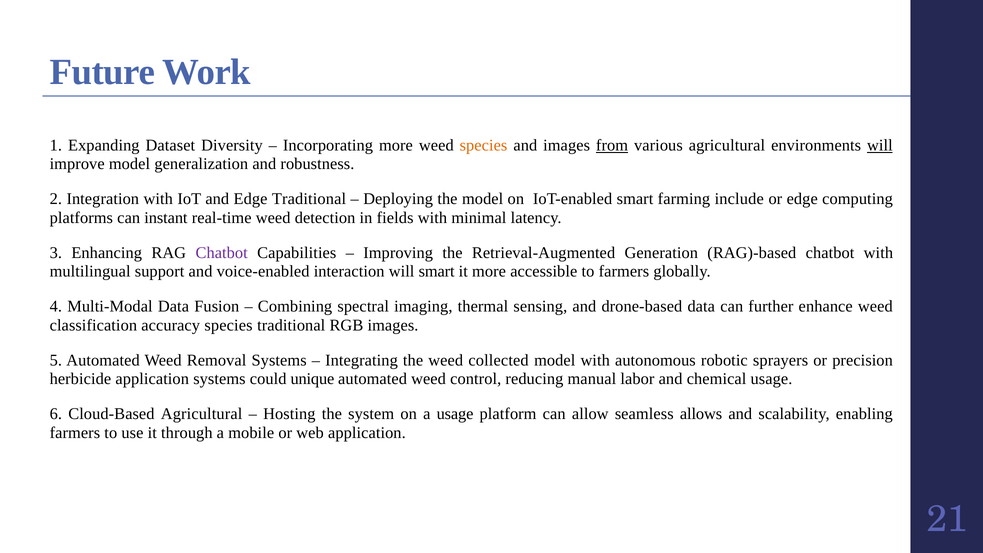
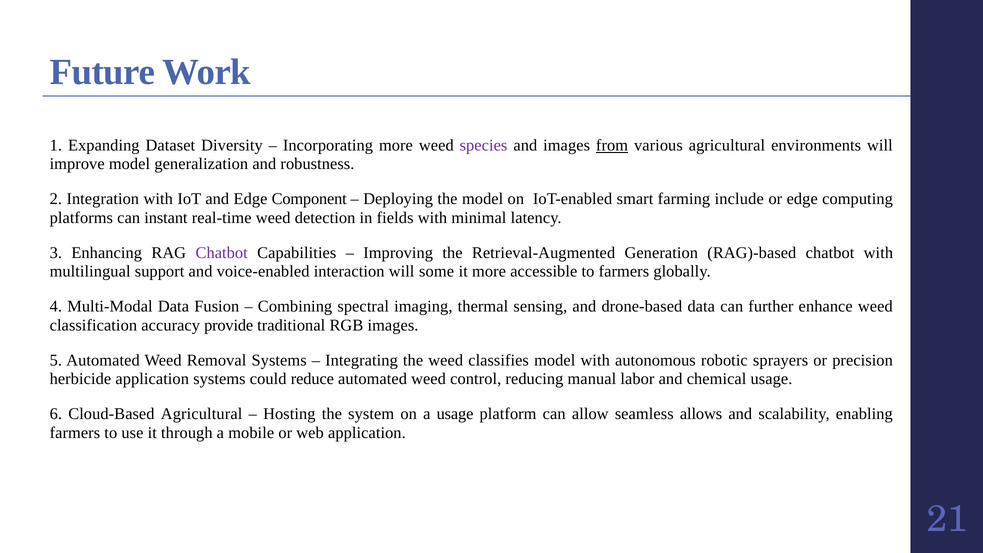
species colour: orange -> purple (483, 145)
will underline: present -> none (880, 145)
Edge Traditional: Traditional -> Component (309, 199)
will smart: smart -> some (437, 271)
accuracy species: species -> provide (229, 325)
collected: collected -> classifies (499, 360)
unique: unique -> reduce (312, 379)
